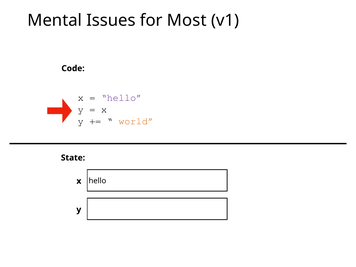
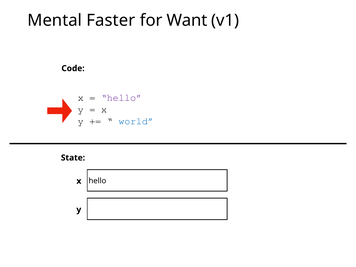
Issues: Issues -> Faster (111, 20)
Most: Most -> Want (187, 20)
world colour: orange -> blue (136, 121)
